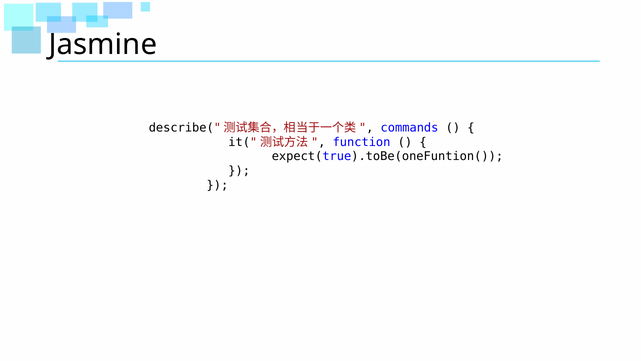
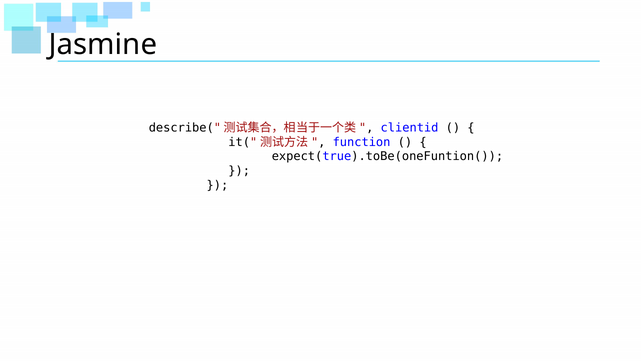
commands: commands -> clientid (410, 127)
